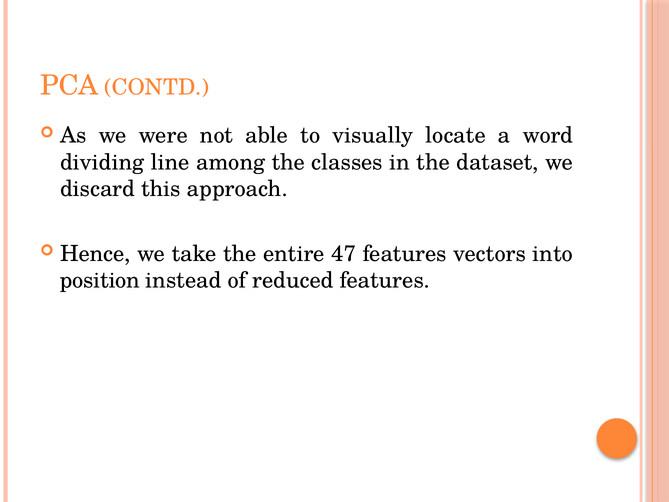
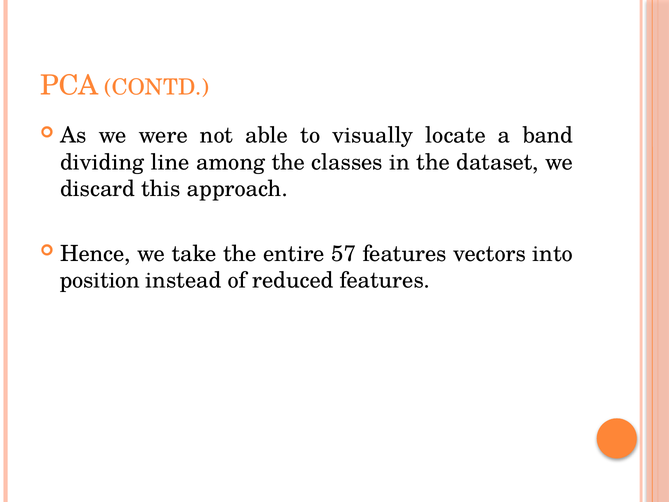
word: word -> band (548, 135)
47: 47 -> 57 (344, 254)
